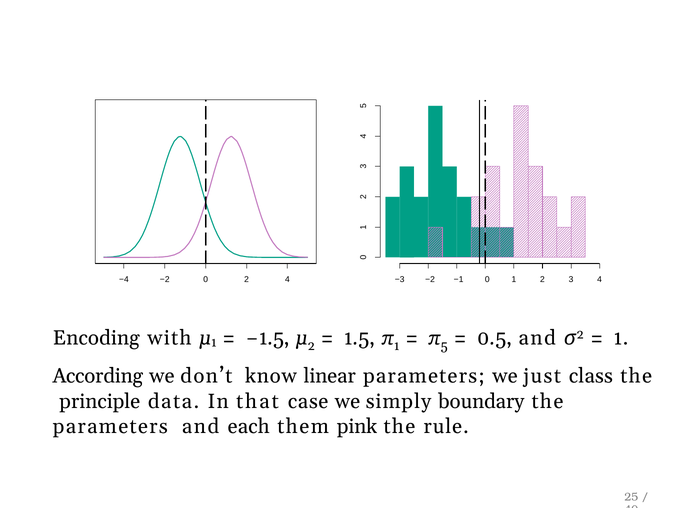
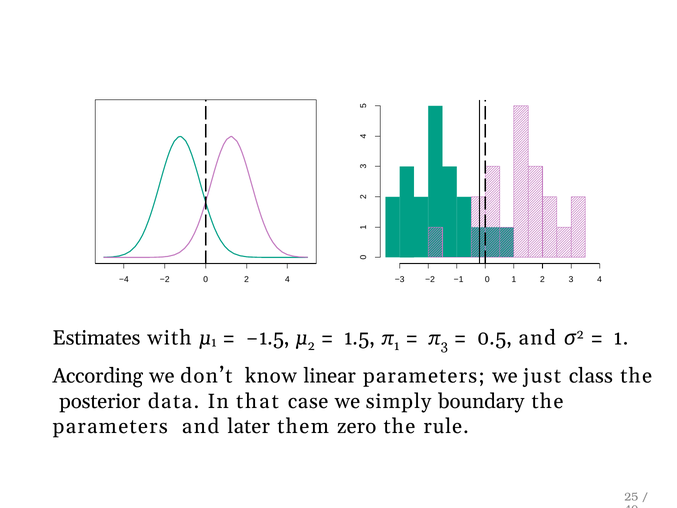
Encoding: Encoding -> Estimates (96, 338)
5: 5 -> 3 (444, 346)
principle: principle -> posterior (100, 401)
each: each -> later (249, 427)
pink: pink -> zero (357, 427)
